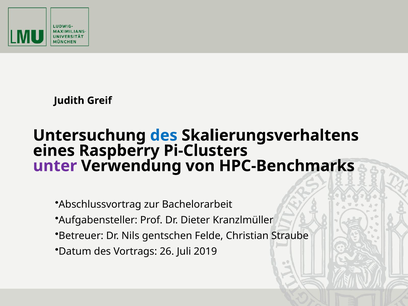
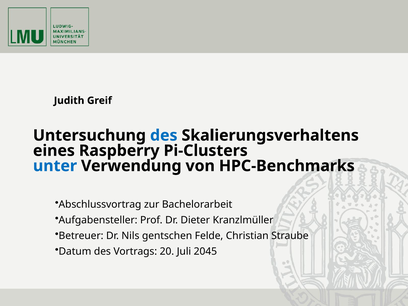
unter colour: purple -> blue (55, 166)
26: 26 -> 20 (167, 252)
2019: 2019 -> 2045 (205, 252)
